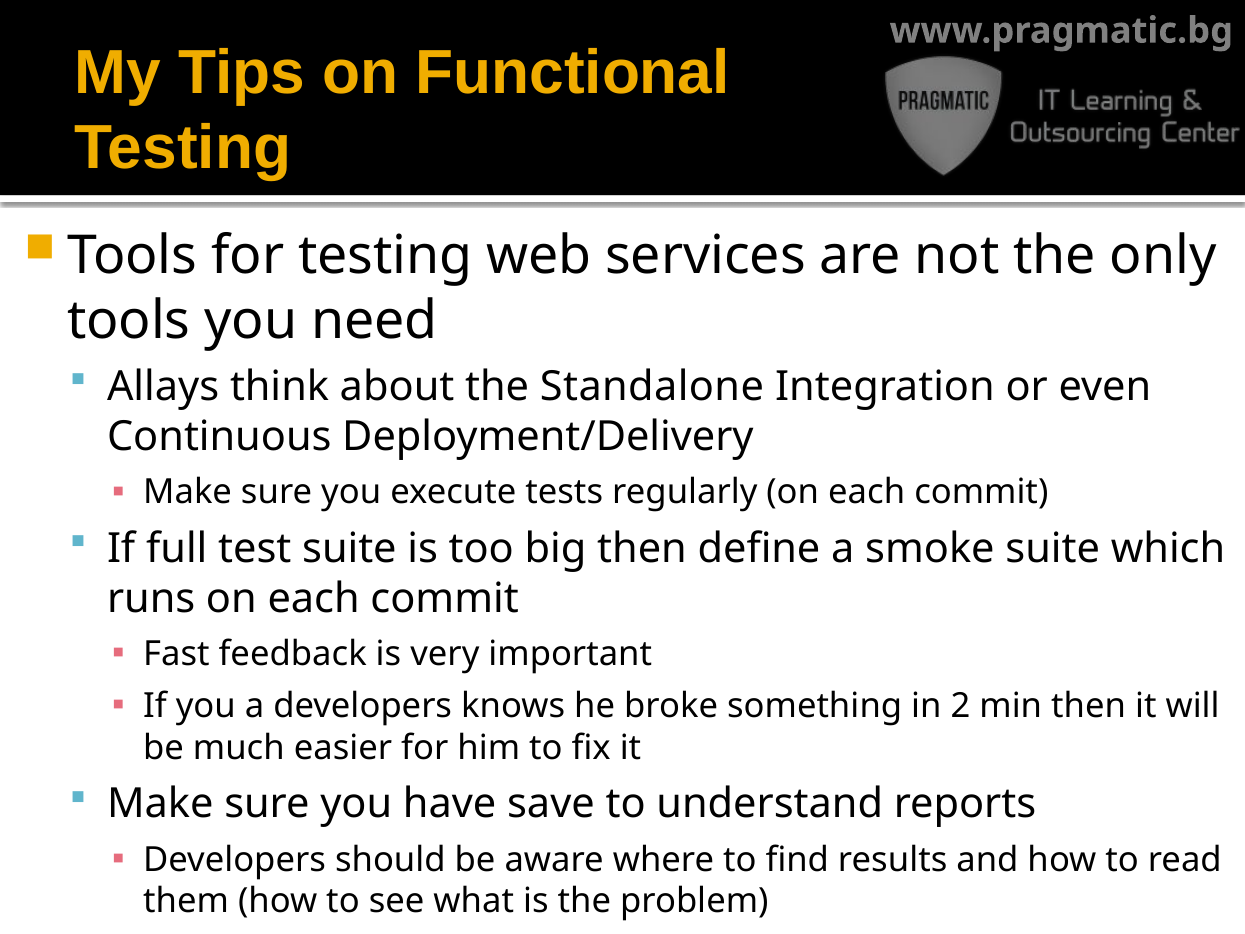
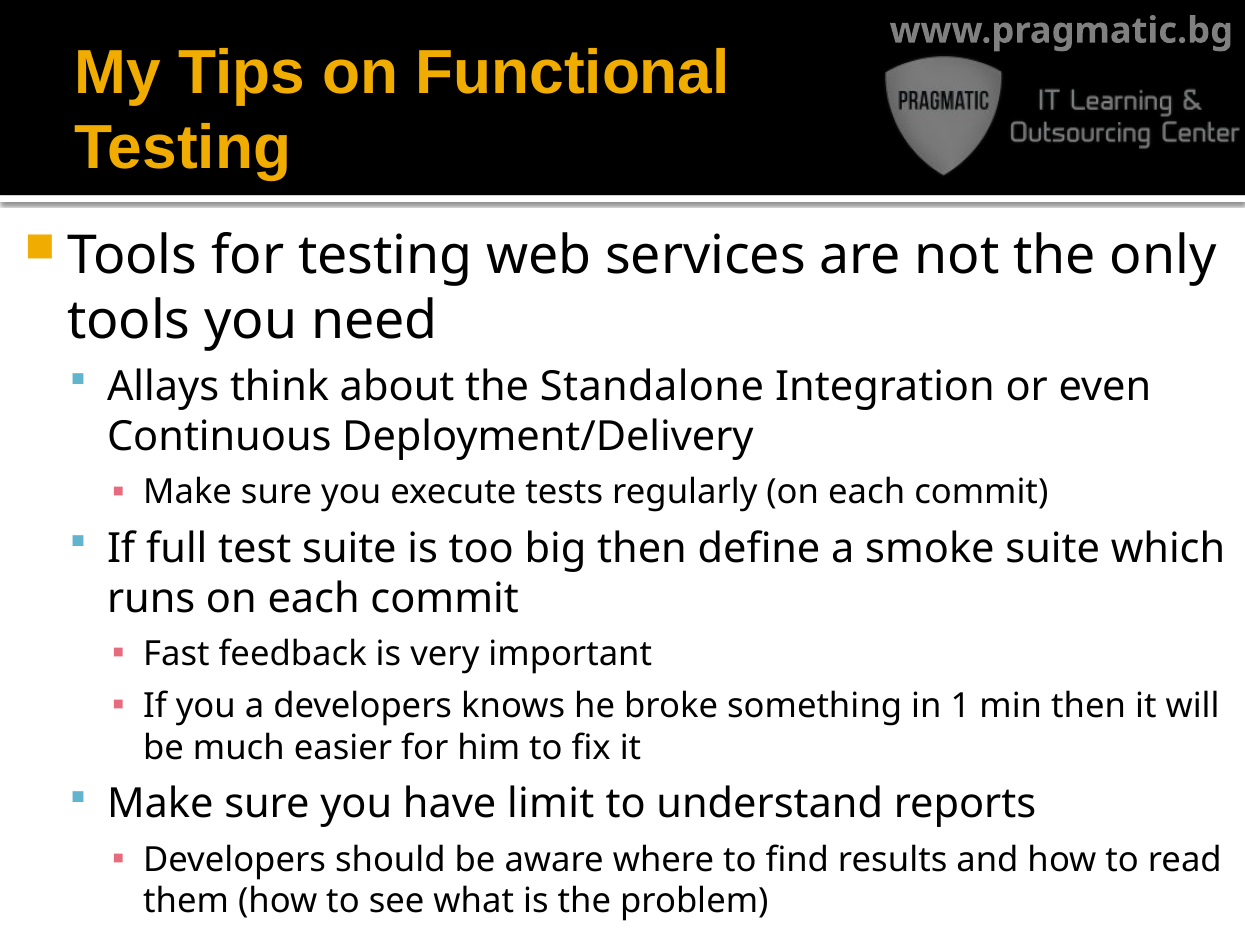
2: 2 -> 1 (960, 706)
save: save -> limit (551, 804)
